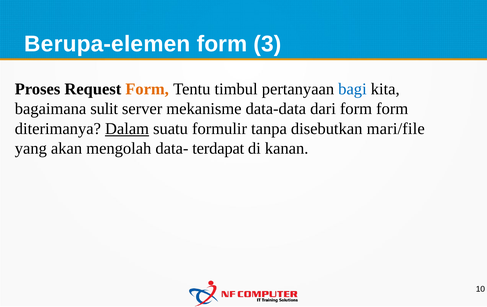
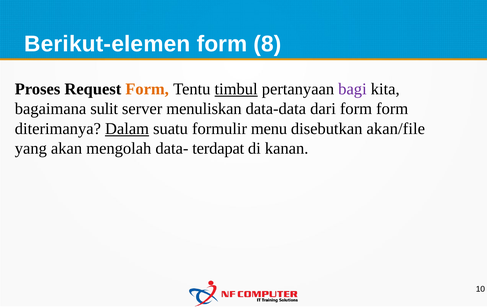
Berupa-elemen: Berupa-elemen -> Berikut-elemen (107, 44)
3: 3 -> 8 (267, 44)
timbul underline: none -> present (236, 89)
bagi colour: blue -> purple (352, 89)
mekanisme: mekanisme -> menuliskan (204, 109)
tanpa: tanpa -> menu (269, 129)
mari/file: mari/file -> akan/file (396, 129)
